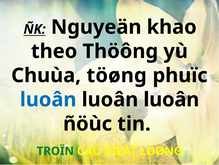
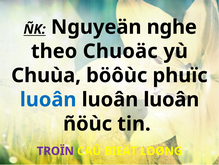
khao: khao -> nghe (172, 27)
Thöông: Thöông -> Chuoäc (120, 51)
töøng: töøng -> böôùc (117, 75)
TROÏN colour: green -> purple (55, 150)
